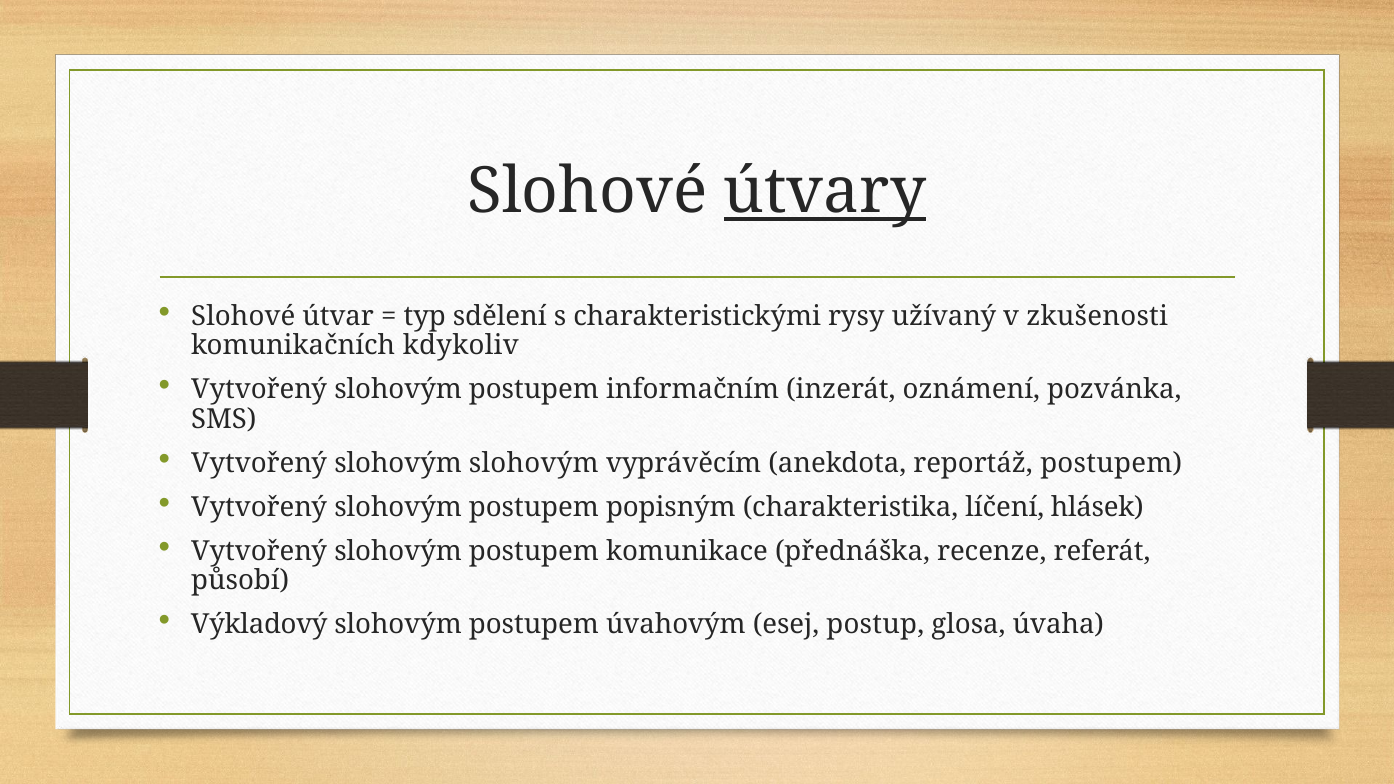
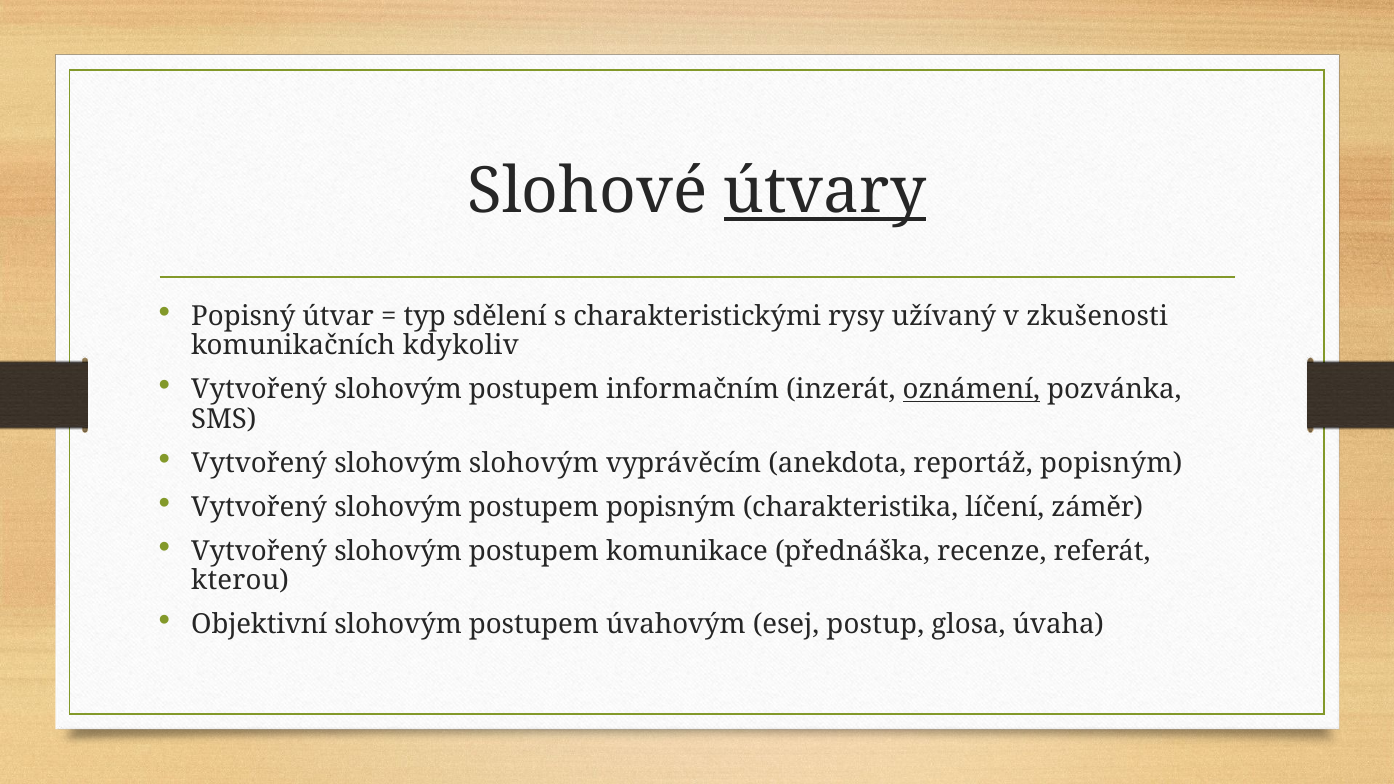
Slohové: Slohové -> Popisný (243, 316)
oznámení underline: none -> present (971, 390)
reportáž postupem: postupem -> popisným (1111, 463)
hlásek: hlásek -> záměr (1097, 507)
působí: působí -> kterou (240, 581)
Výkladový: Výkladový -> Objektivní (259, 625)
